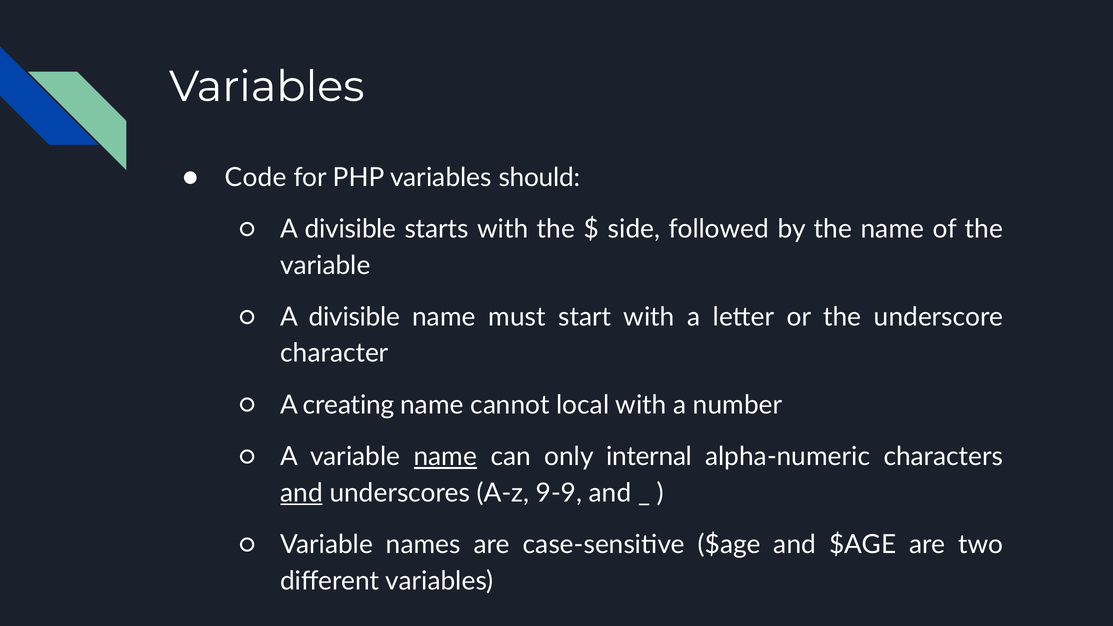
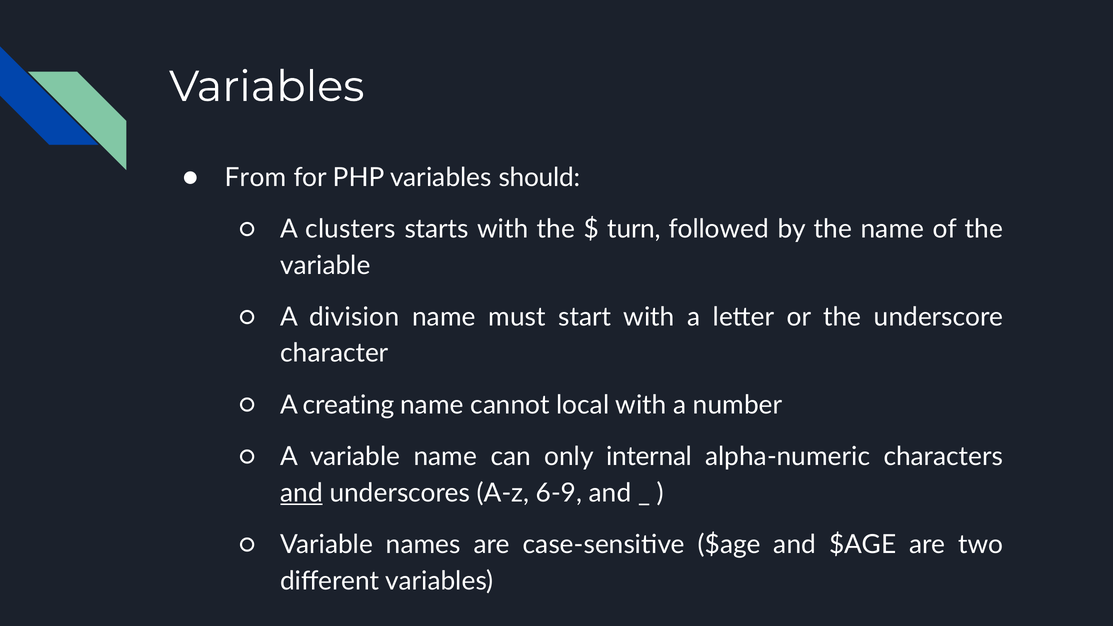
Code: Code -> From (256, 177)
divisible: divisible -> clusters (350, 229)
side: side -> turn (634, 229)
divisible: divisible -> division (354, 317)
name underline: present -> none (445, 457)
9-9: 9-9 -> 6-9 (559, 493)
